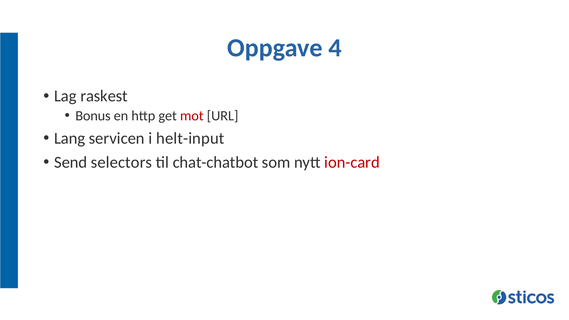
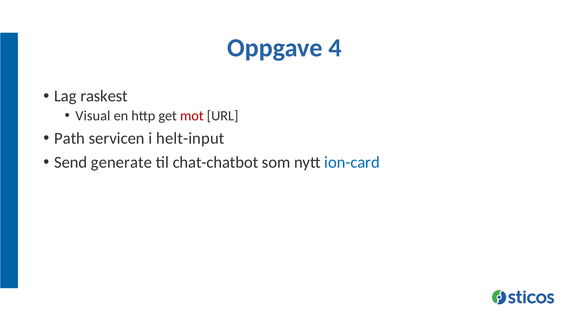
Bonus: Bonus -> Visual (93, 116)
Lang: Lang -> Path (70, 138)
selectors: selectors -> generate (122, 162)
ion-card colour: red -> blue (352, 162)
